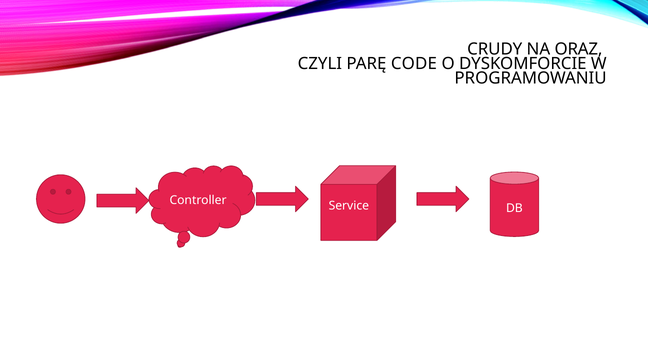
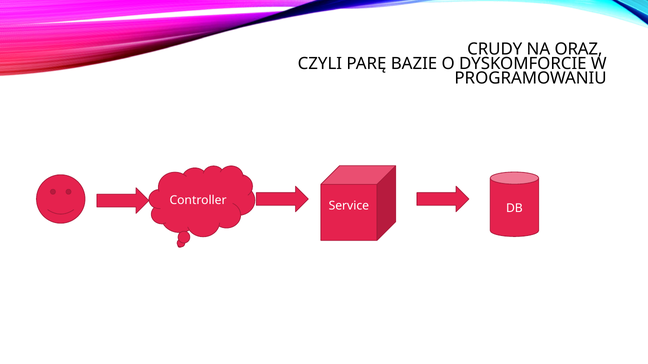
CODE: CODE -> BAZIE (414, 64)
